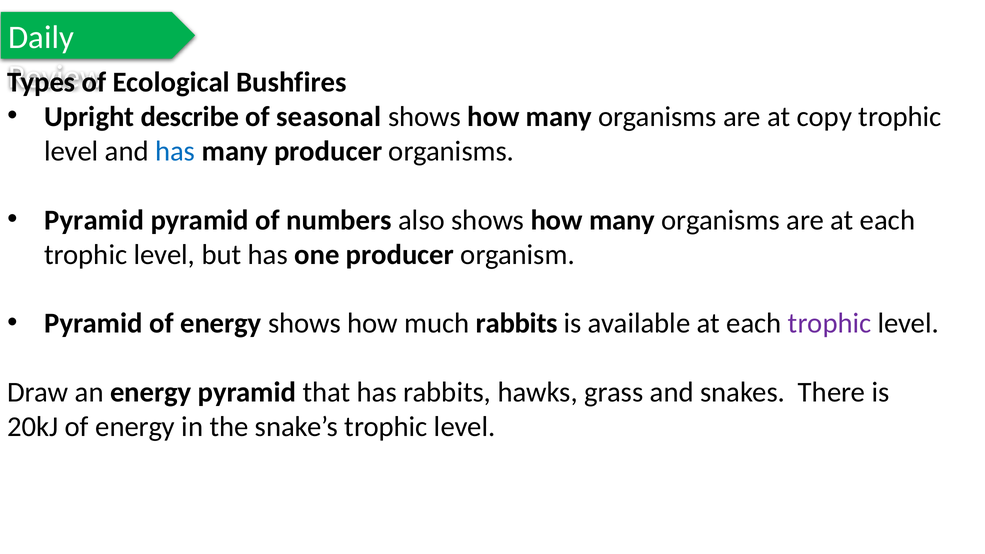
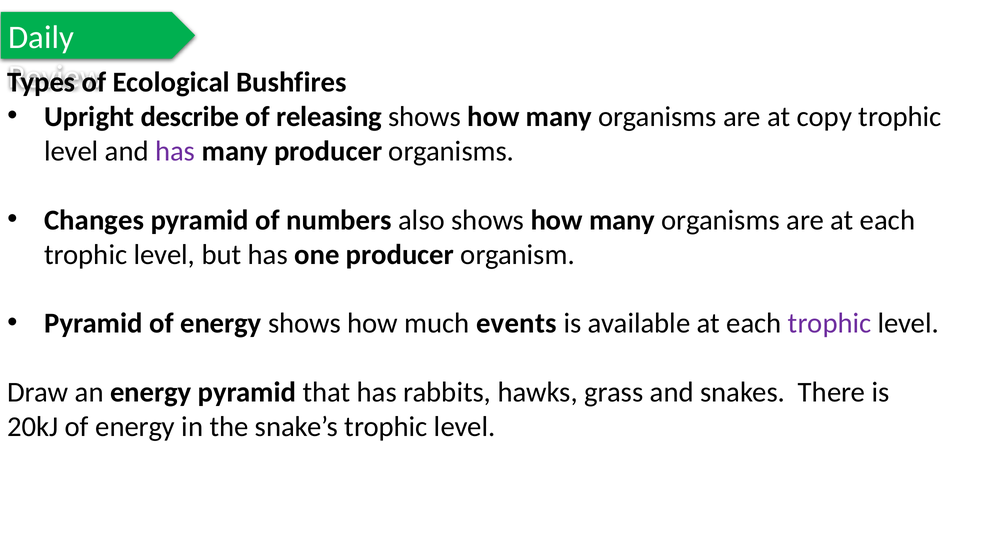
seasonal: seasonal -> releasing (329, 117)
has colour: blue -> purple (175, 151)
Pyramid: Pyramid -> Changes (94, 220)
much rabbits: rabbits -> events (516, 324)
